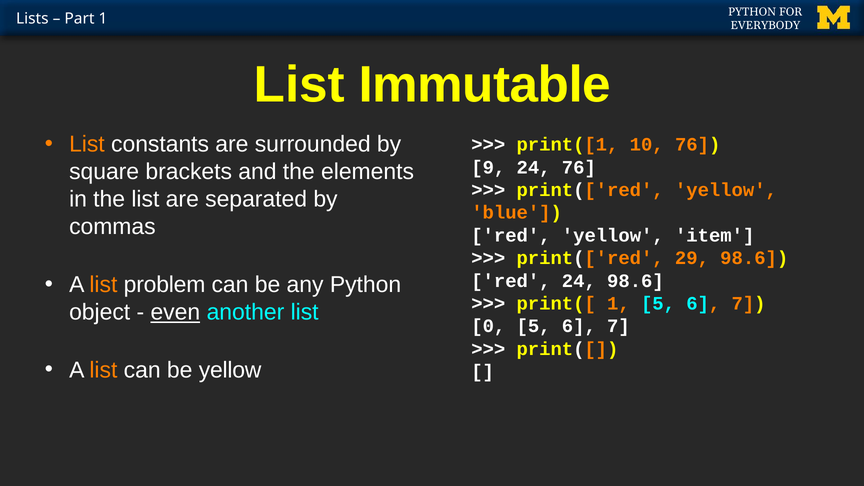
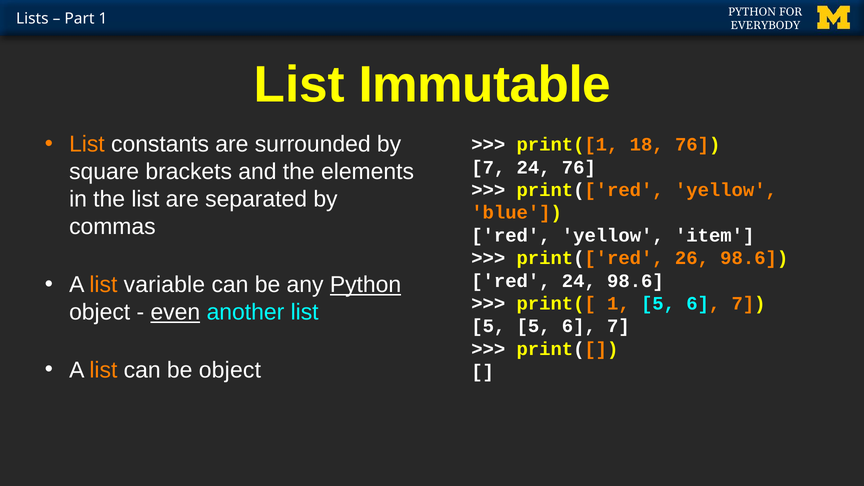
10: 10 -> 18 (647, 145)
9: 9 -> 7 (488, 167)
29: 29 -> 26 (692, 258)
problem: problem -> variable (164, 285)
Python underline: none -> present (366, 285)
0: 0 -> 5 (488, 326)
be yellow: yellow -> object (230, 370)
